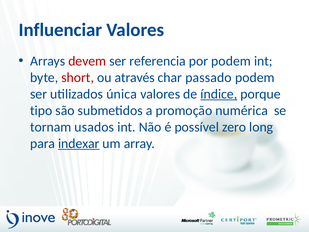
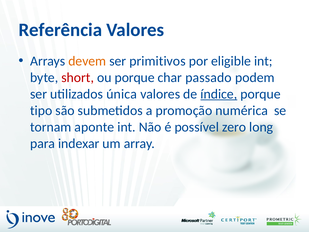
Influenciar: Influenciar -> Referência (60, 30)
devem colour: red -> orange (87, 61)
referencia: referencia -> primitivos (158, 61)
por podem: podem -> eligible (231, 61)
ou através: através -> porque (135, 77)
usados: usados -> aponte (94, 127)
indexar underline: present -> none (79, 143)
